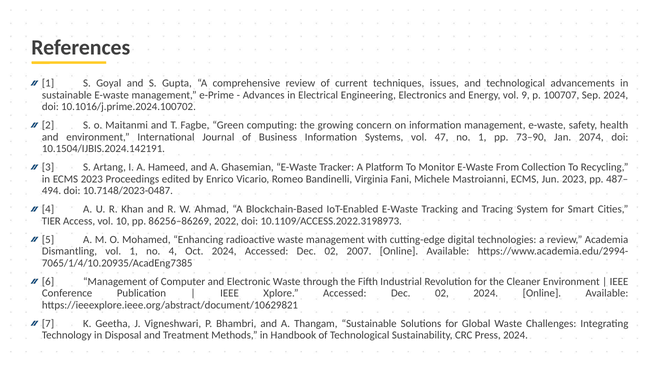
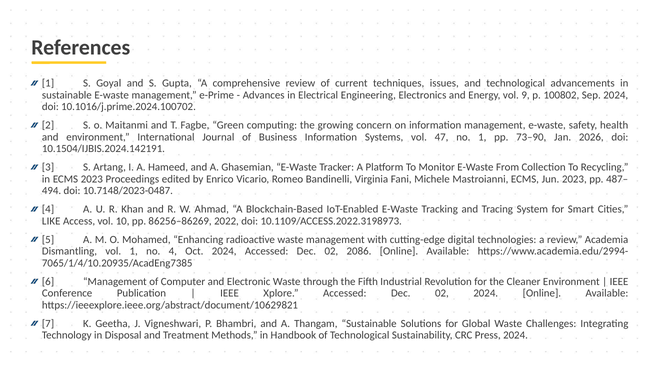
100707: 100707 -> 100802 (561, 95)
2074: 2074 -> 2026 (591, 137)
TIER: TIER -> LIKE (51, 221)
2007: 2007 -> 2086 (359, 252)
